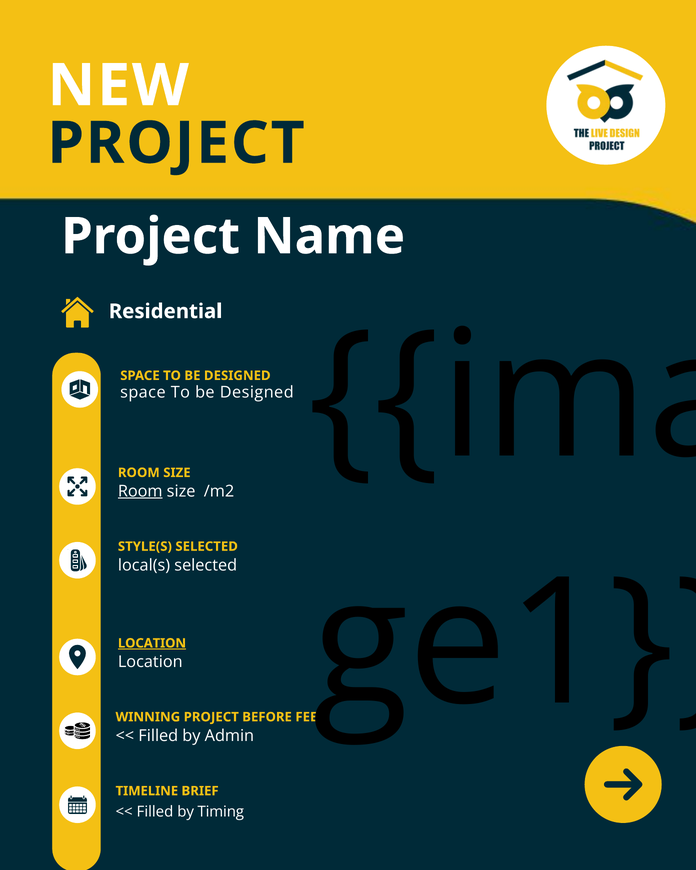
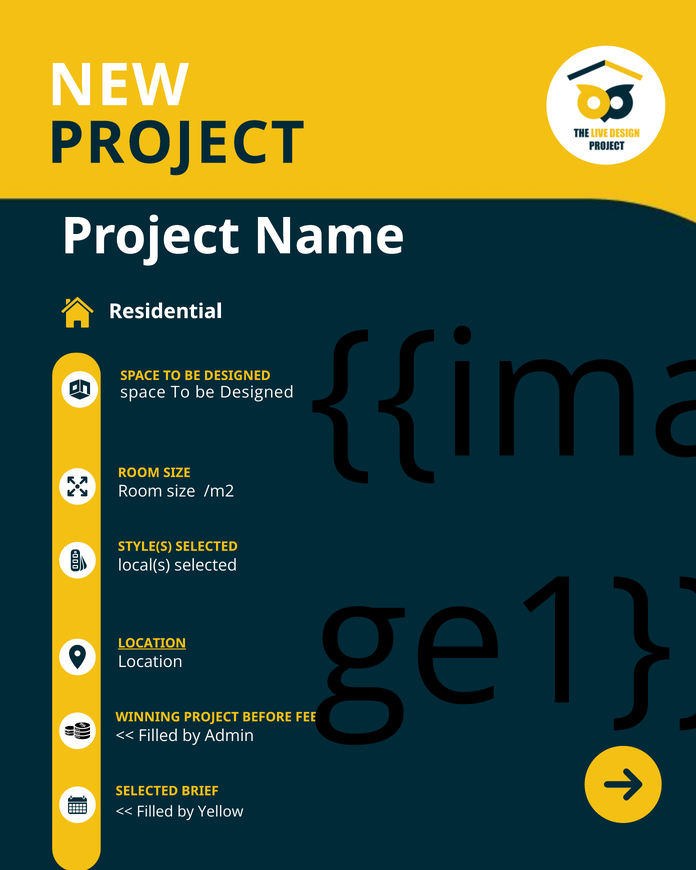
Room underline: present -> none (140, 491)
TIMELINE: TIMELINE -> SELECTED (147, 791)
Timing: Timing -> Yellow (221, 811)
